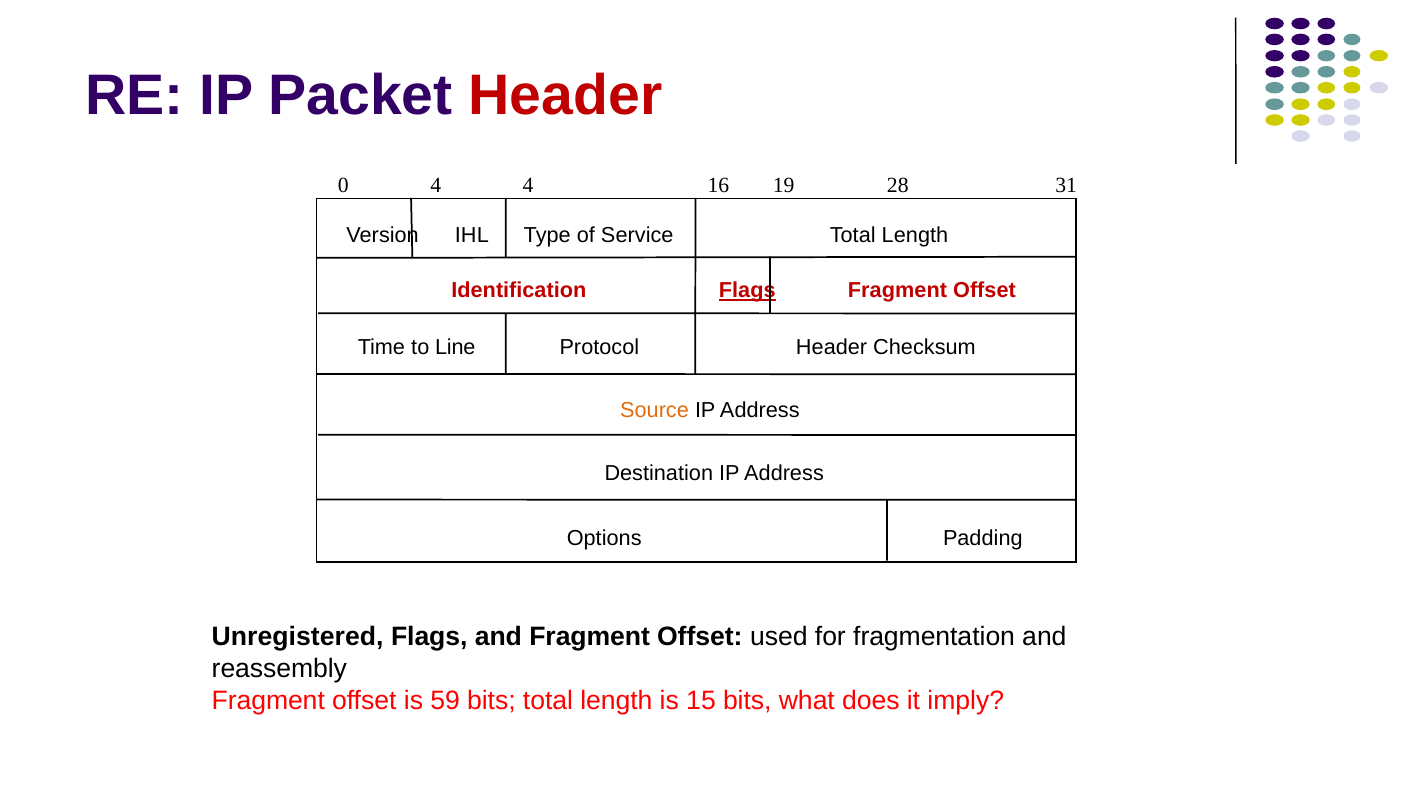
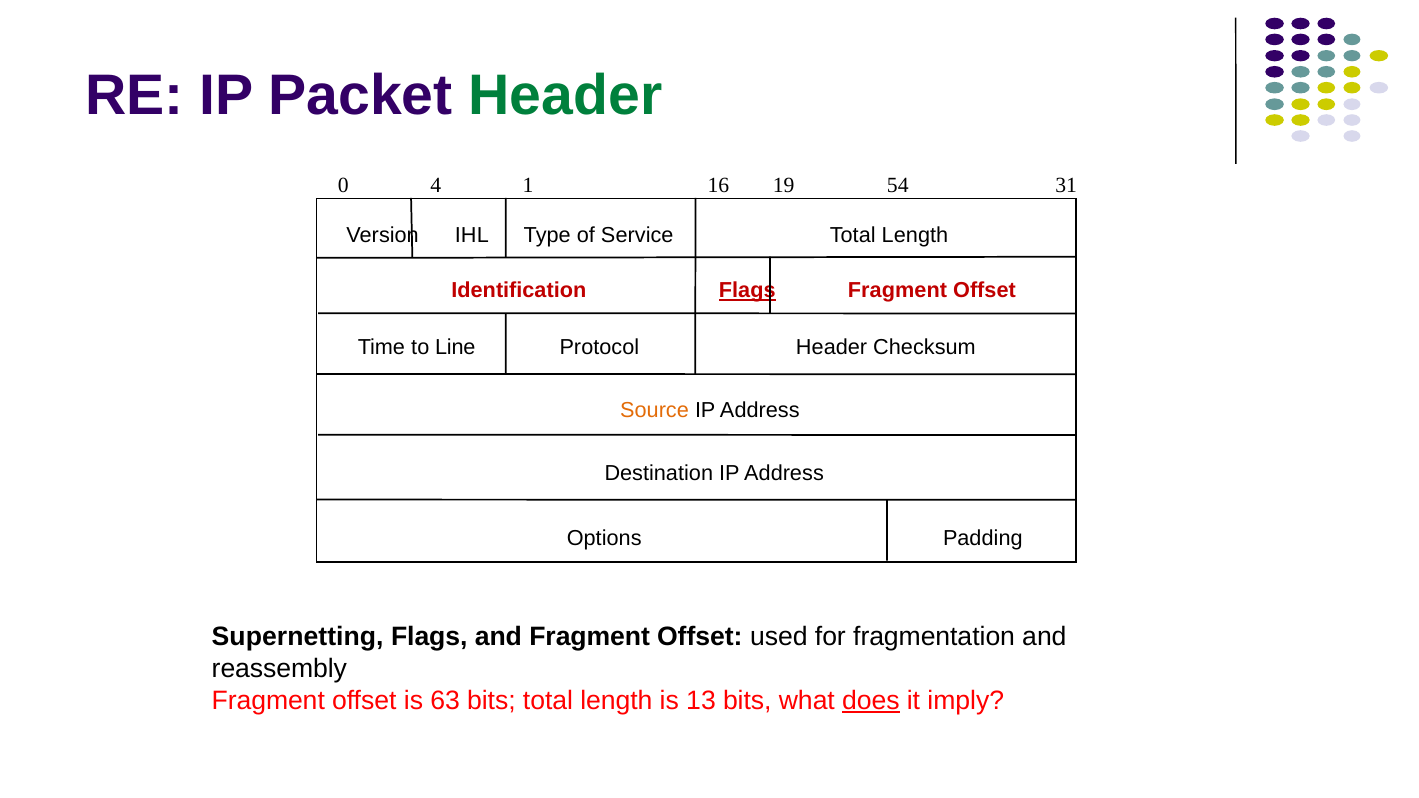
Header colour: red -> green (565, 96)
4 4: 4 -> 1 (528, 185)
28: 28 -> 54 (898, 185)
Unregistered: Unregistered -> Supernetting (298, 637)
59: 59 -> 63 (445, 701)
15: 15 -> 13 (701, 701)
does underline: none -> present (871, 701)
